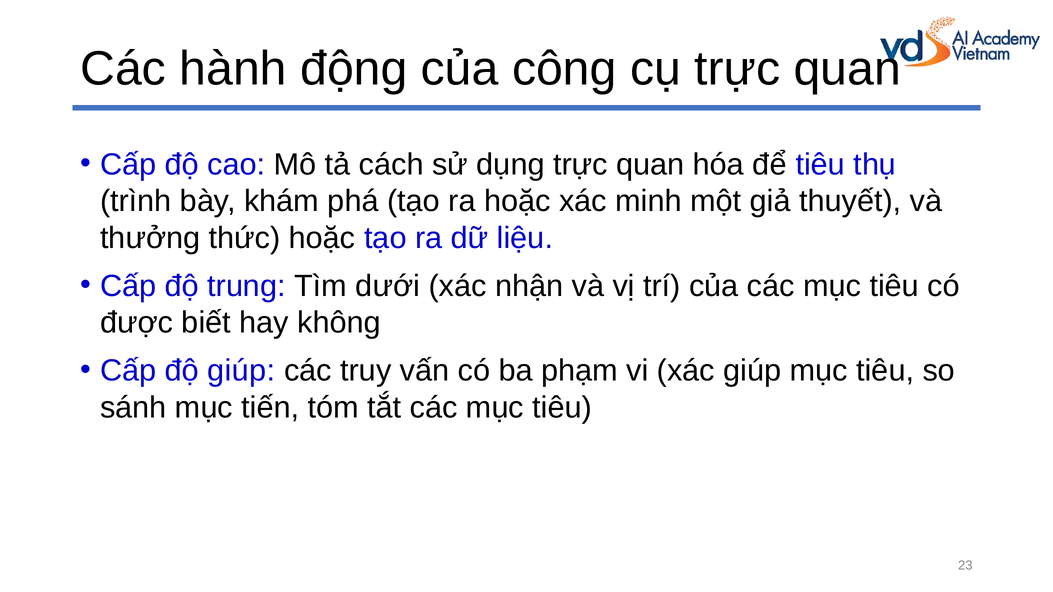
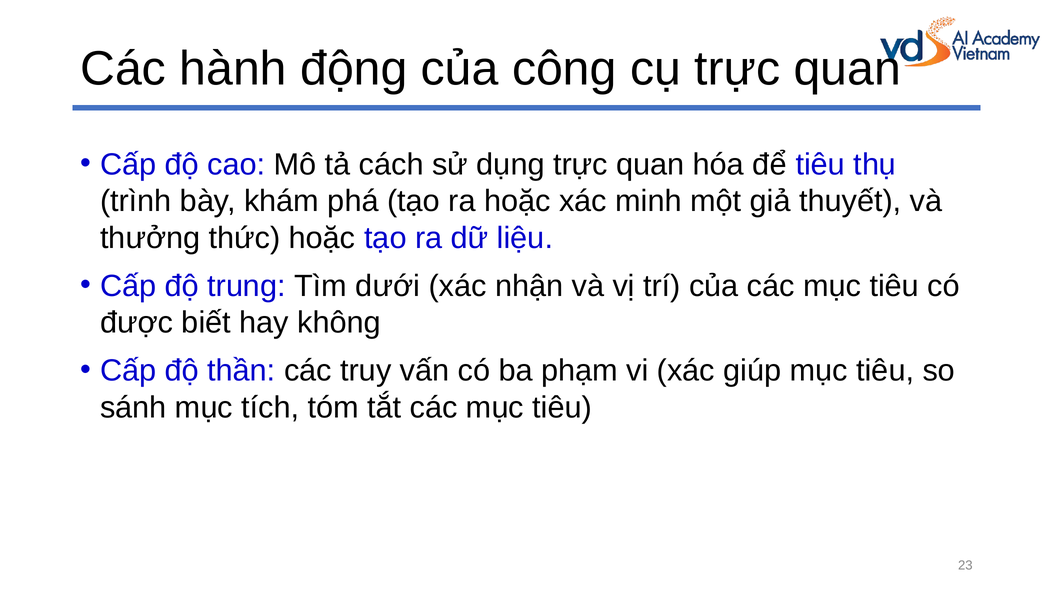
độ giúp: giúp -> thần (241, 371)
tiến: tiến -> tích (270, 408)
